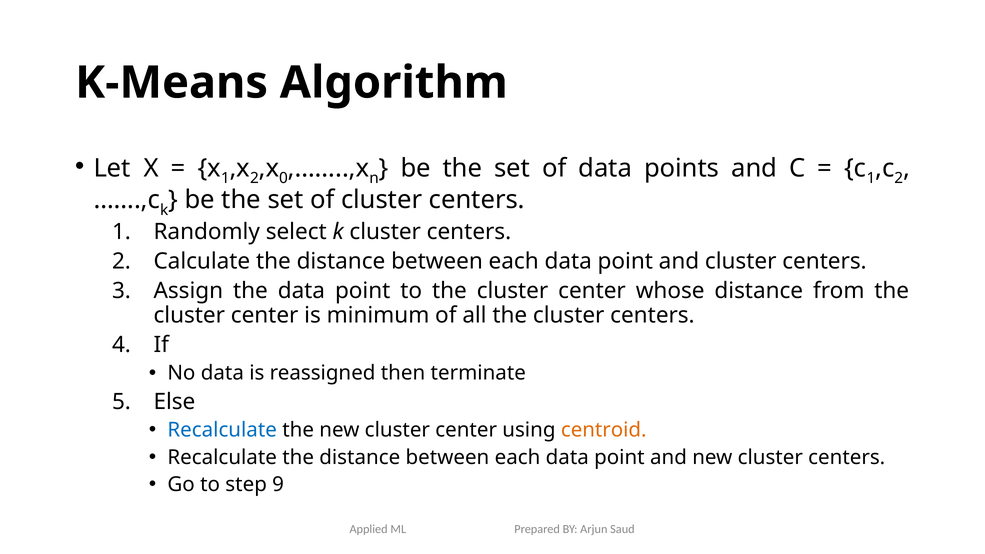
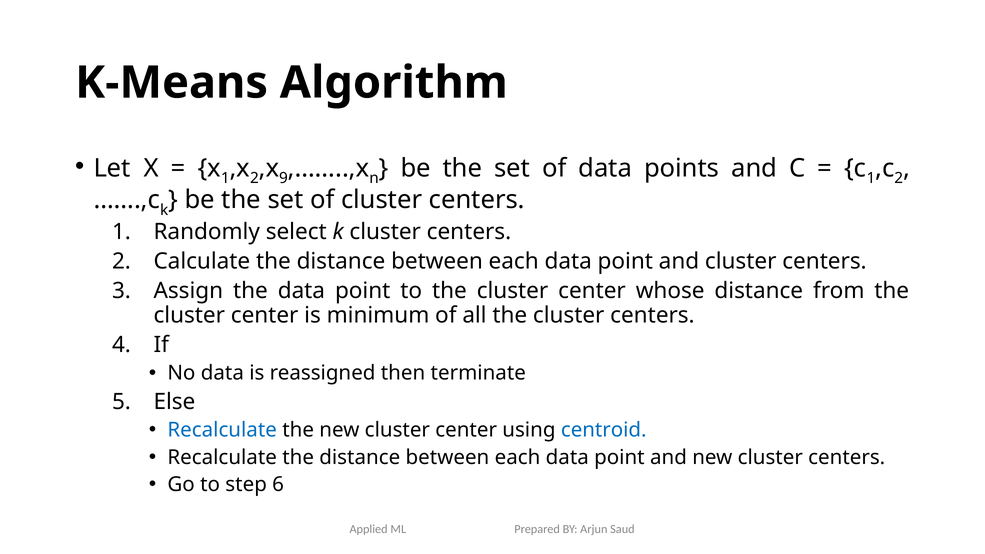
0: 0 -> 9 (283, 178)
centroid colour: orange -> blue (604, 430)
9: 9 -> 6 (278, 485)
